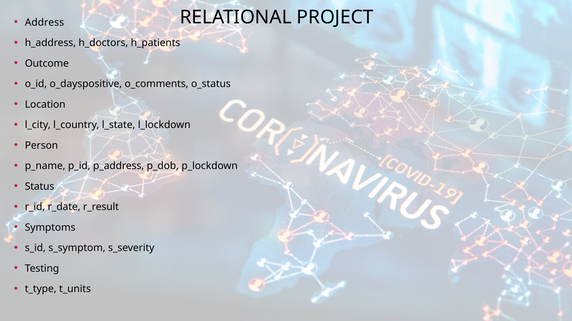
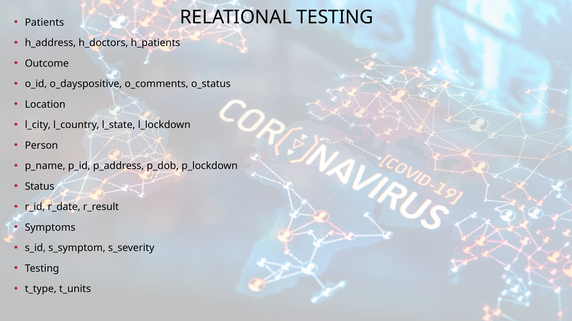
RELATIONAL PROJECT: PROJECT -> TESTING (335, 17)
Address: Address -> Patients (44, 22)
